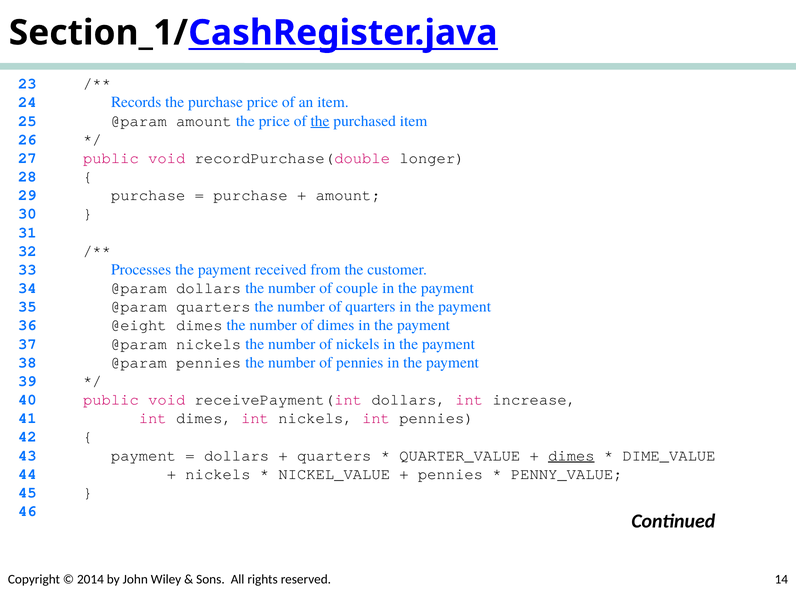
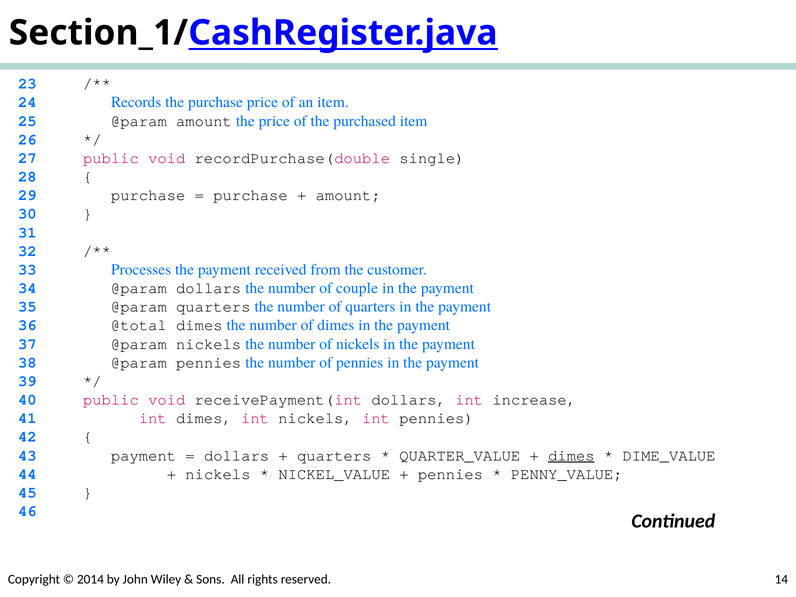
the underline: present -> none (320, 121)
longer: longer -> single (432, 158)
@eight: @eight -> @total (139, 325)
